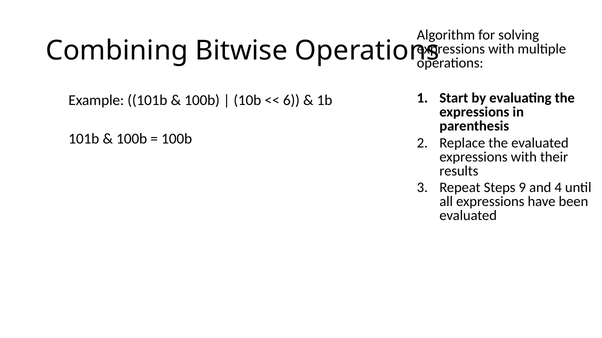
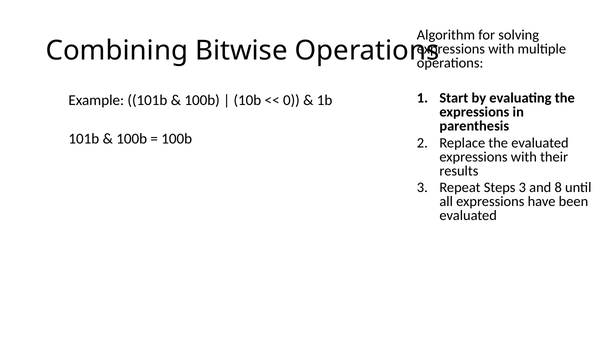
6: 6 -> 0 (291, 100)
Steps 9: 9 -> 3 (522, 188)
4: 4 -> 8 (558, 188)
